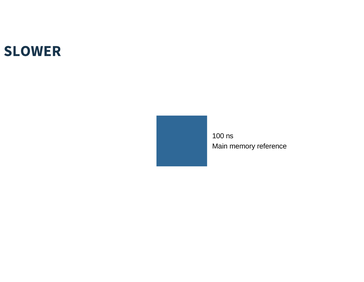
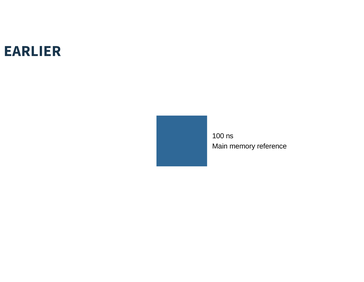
SLOWER: SLOWER -> EARLIER (32, 51)
